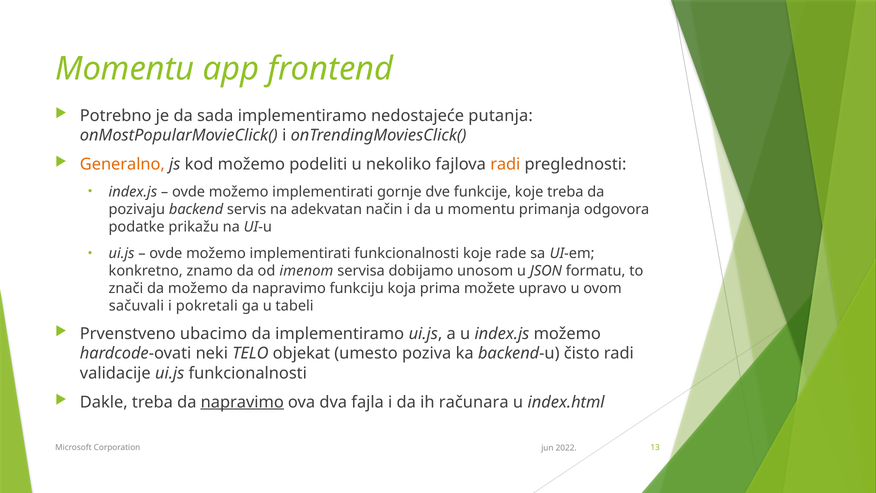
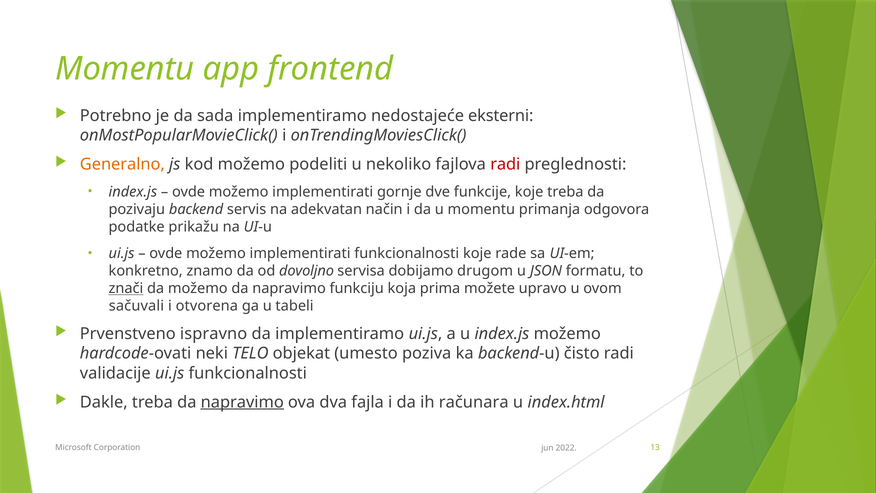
putanja: putanja -> eksterni (501, 116)
radi colour: orange -> red (505, 164)
imenom: imenom -> dovoljno (307, 271)
unosom: unosom -> drugom (485, 271)
znači underline: none -> present (126, 288)
pokretali: pokretali -> otvorena (207, 306)
ubacimo: ubacimo -> ispravno (214, 334)
